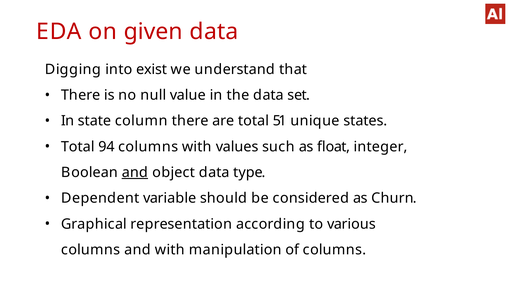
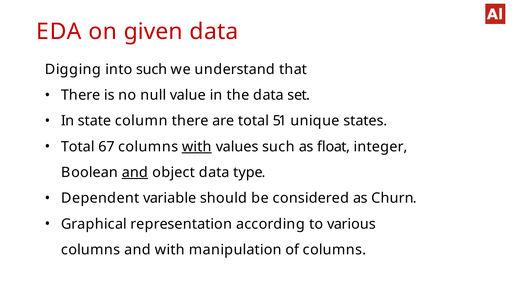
into exist: exist -> such (152, 69)
94: 94 -> 67 (106, 147)
with underline: none -> present (197, 147)
